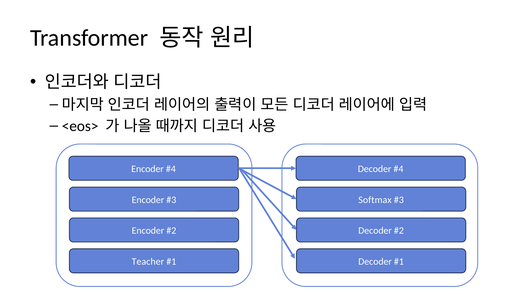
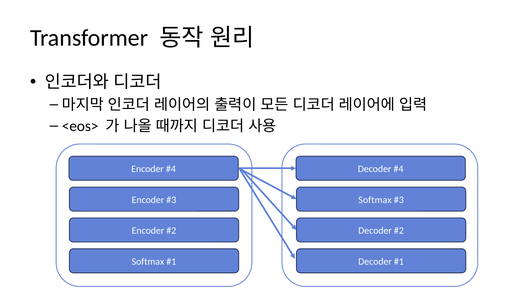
Teacher: Teacher -> Softmax (148, 261)
